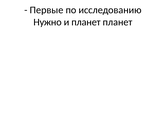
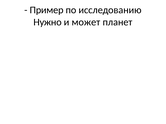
Первые: Первые -> Пример (47, 10)
и планет: планет -> может (86, 22)
